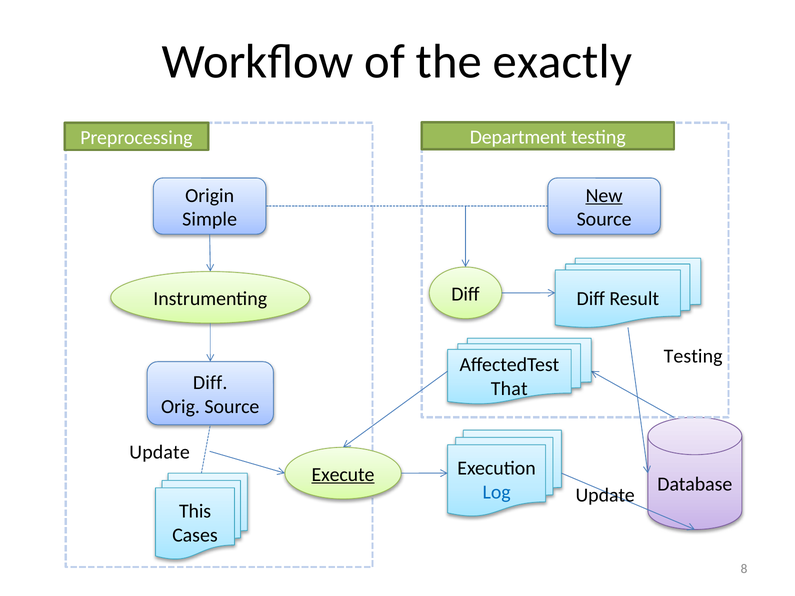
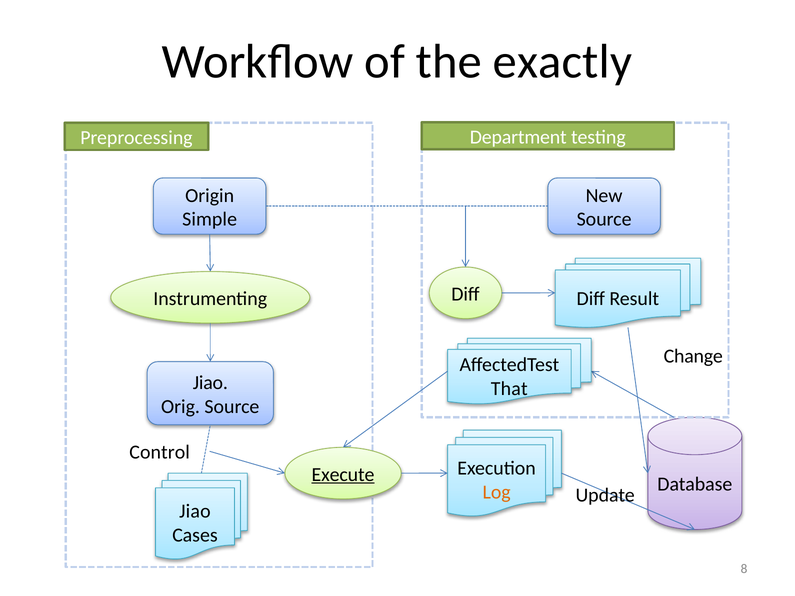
New underline: present -> none (604, 196)
Testing: Testing -> Change (693, 356)
Diff: Diff -> Jiao (210, 383)
Update: Update -> Control (160, 453)
Log colour: blue -> orange (497, 492)
This: This -> Jiao (195, 512)
